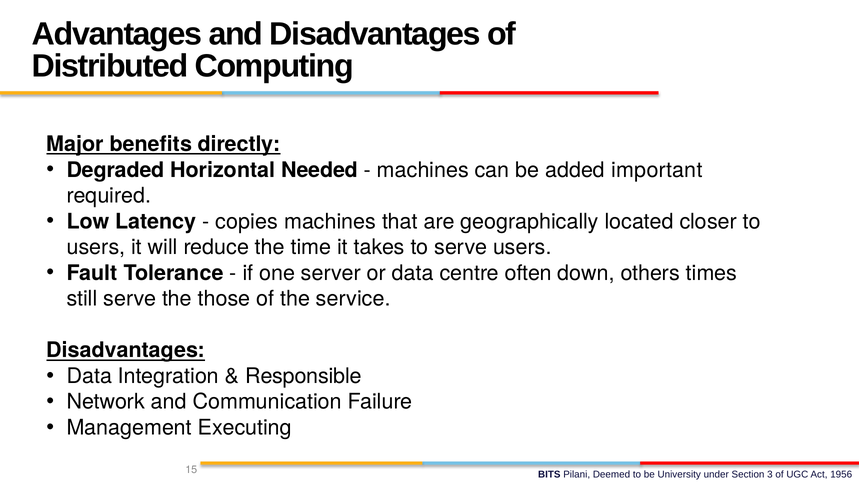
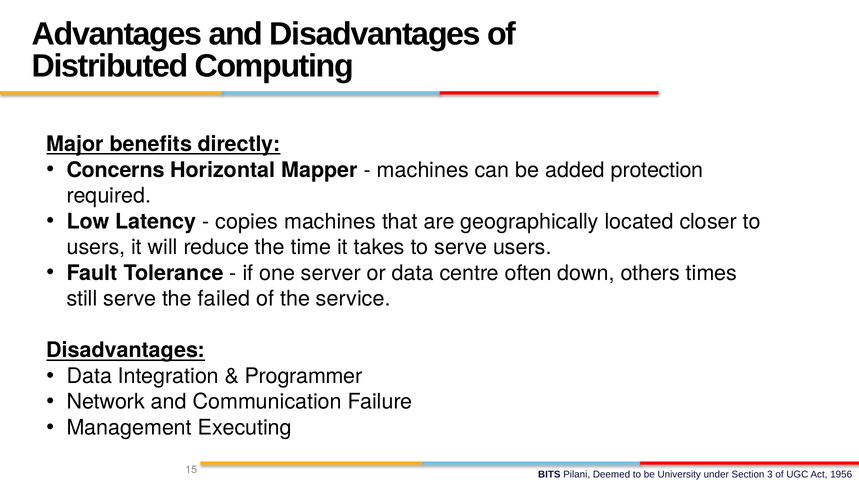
Degraded: Degraded -> Concerns (116, 170)
Needed: Needed -> Mapper (320, 170)
important: important -> protection (657, 170)
those: those -> failed (224, 299)
Responsible: Responsible -> Programmer (304, 376)
